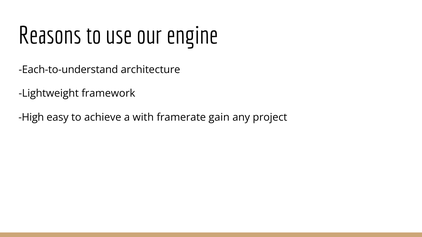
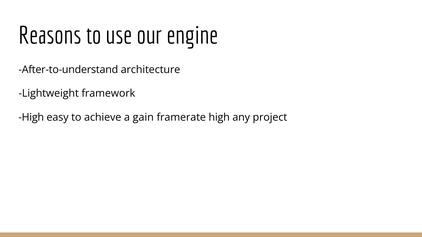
Each-to-understand: Each-to-understand -> After-to-understand (68, 70)
with: with -> gain (143, 118)
framerate gain: gain -> high (219, 118)
